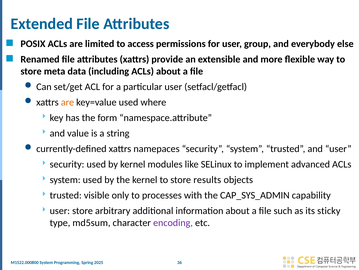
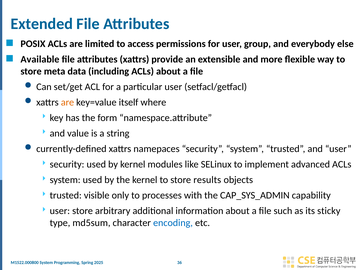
Renamed: Renamed -> Available (40, 59)
key=value used: used -> itself (129, 102)
encoding colour: purple -> blue (173, 222)
